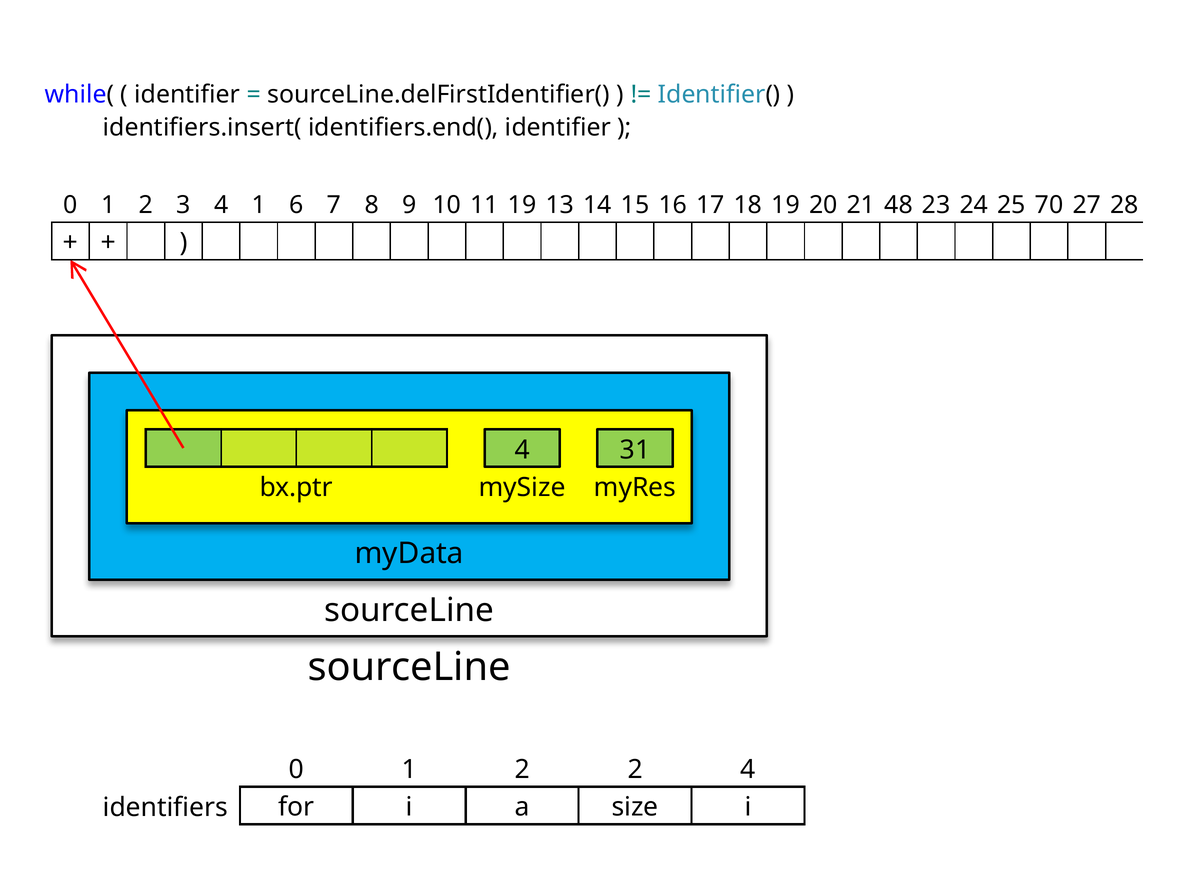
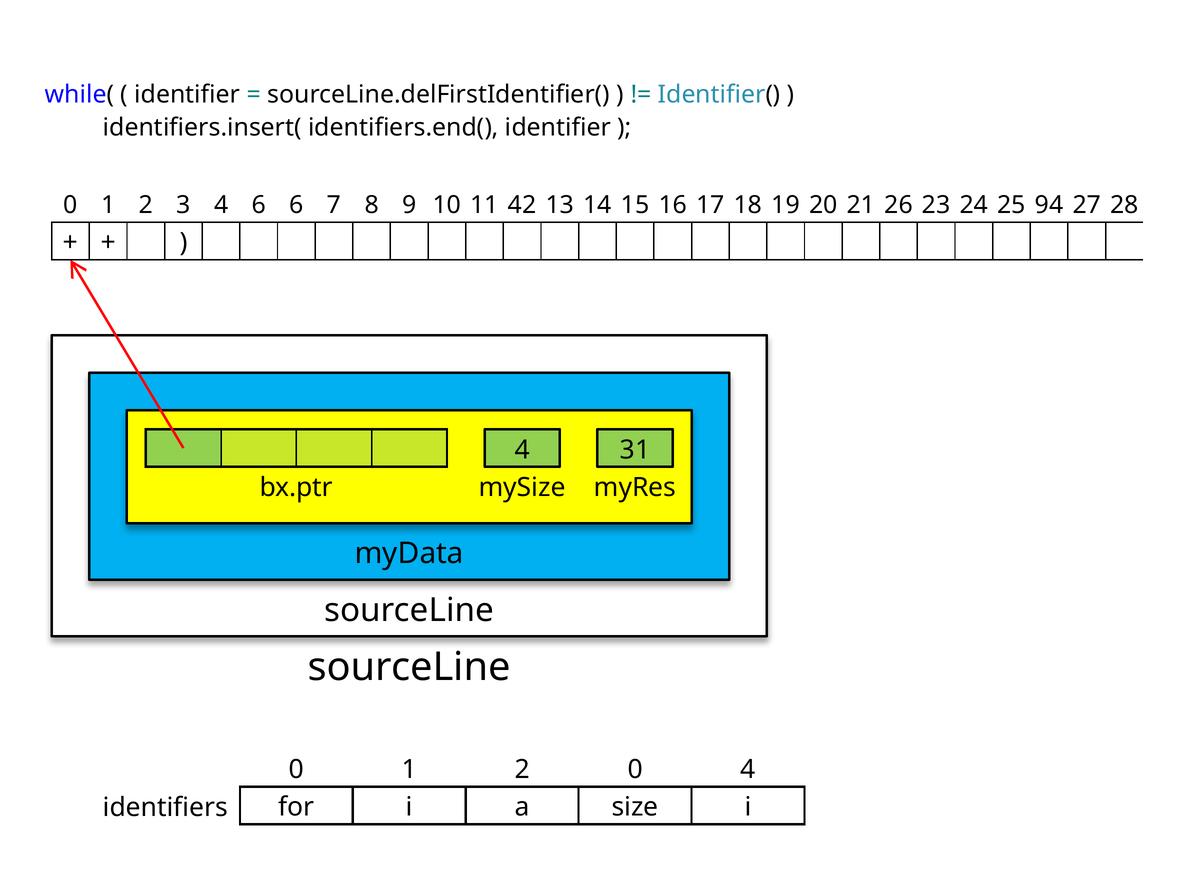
4 1: 1 -> 6 (259, 205)
11 19: 19 -> 42 (522, 205)
48: 48 -> 26 (899, 205)
70: 70 -> 94 (1049, 205)
2 2: 2 -> 0 (635, 770)
